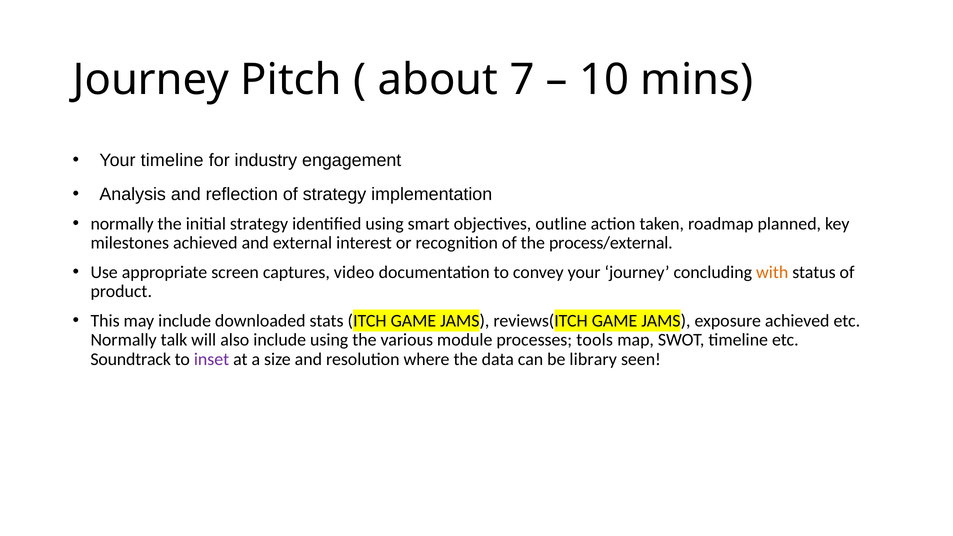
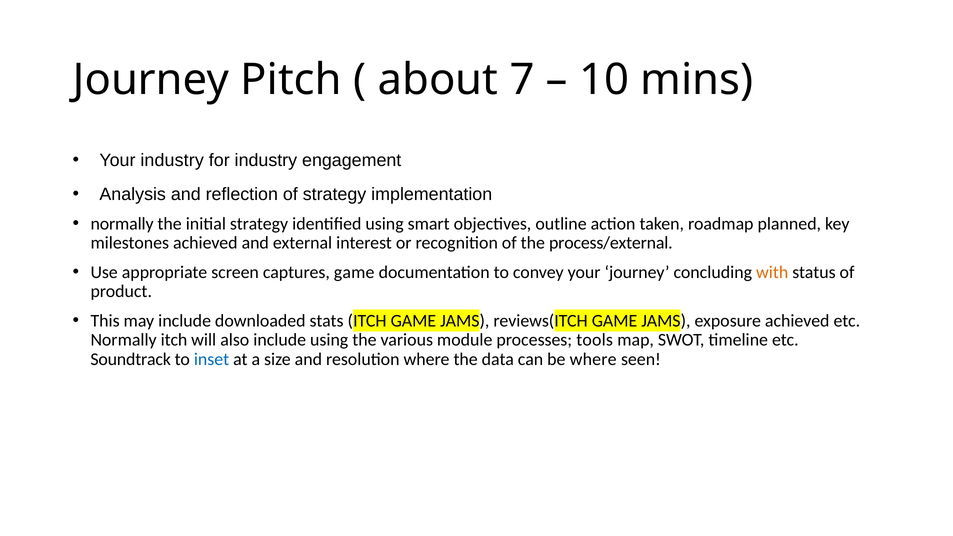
Your timeline: timeline -> industry (172, 161)
captures video: video -> game (354, 272)
Normally talk: talk -> itch (174, 340)
inset colour: purple -> blue (212, 359)
be library: library -> where (593, 359)
